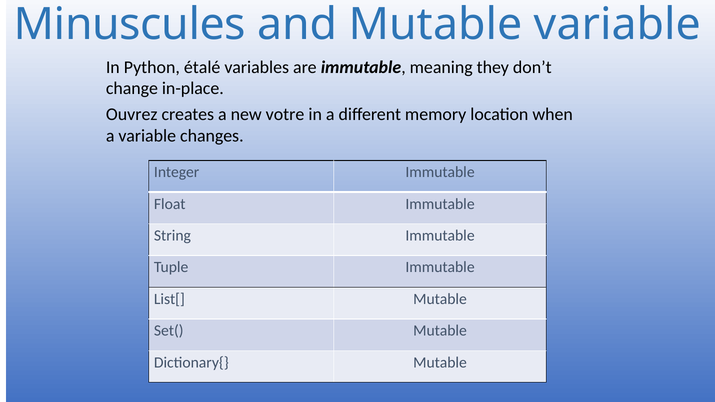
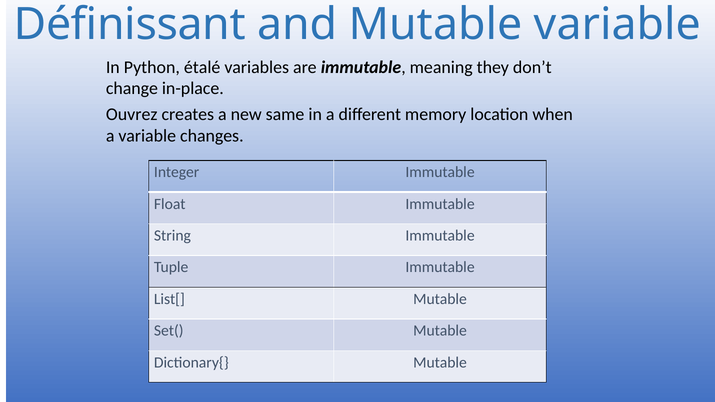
Minuscules: Minuscules -> Définissant (130, 25)
votre: votre -> same (285, 115)
